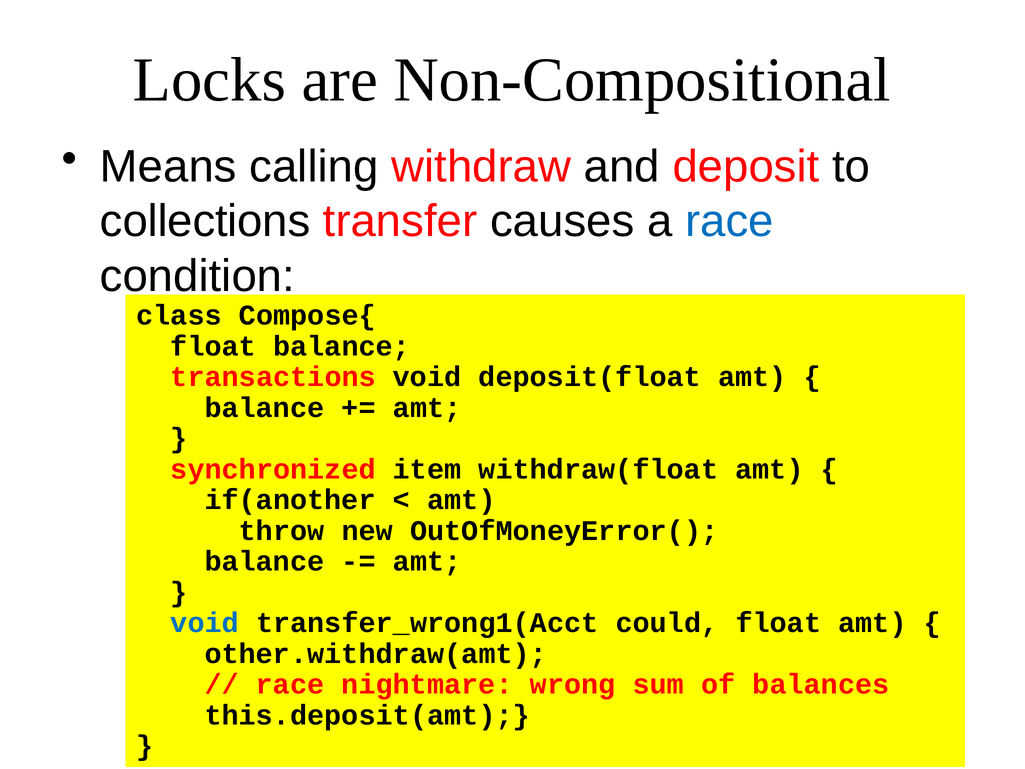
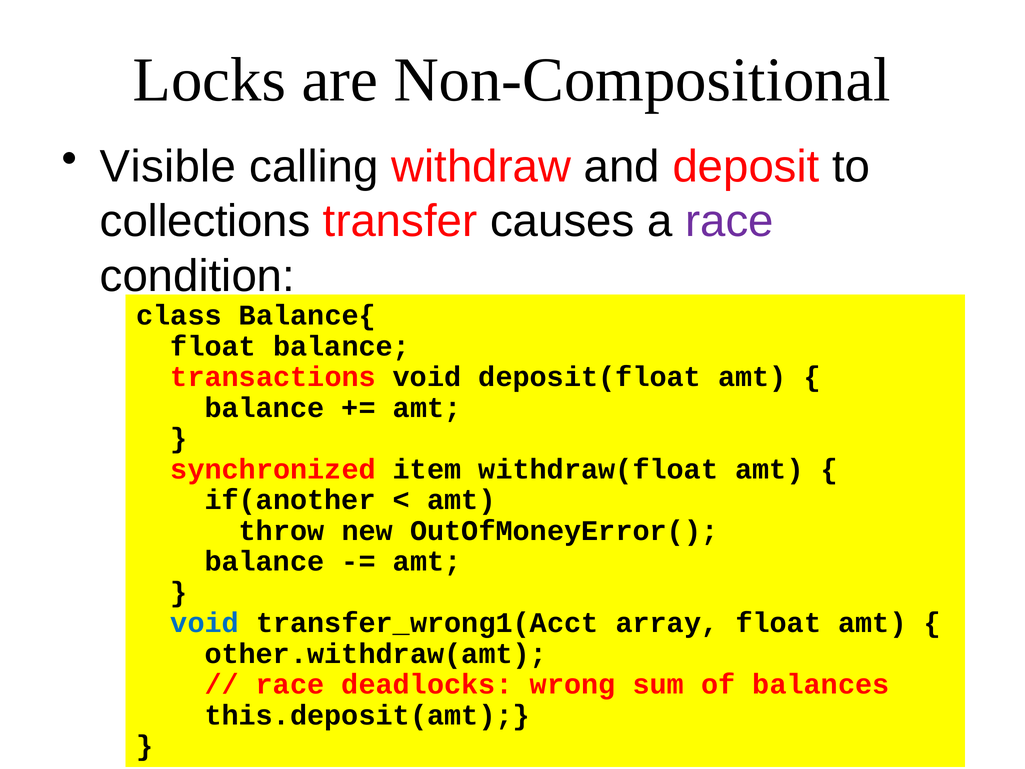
Means: Means -> Visible (168, 167)
race colour: blue -> purple (729, 221)
Compose{: Compose{ -> Balance{ (307, 315)
could: could -> array (667, 623)
nightmare: nightmare -> deadlocks (427, 684)
